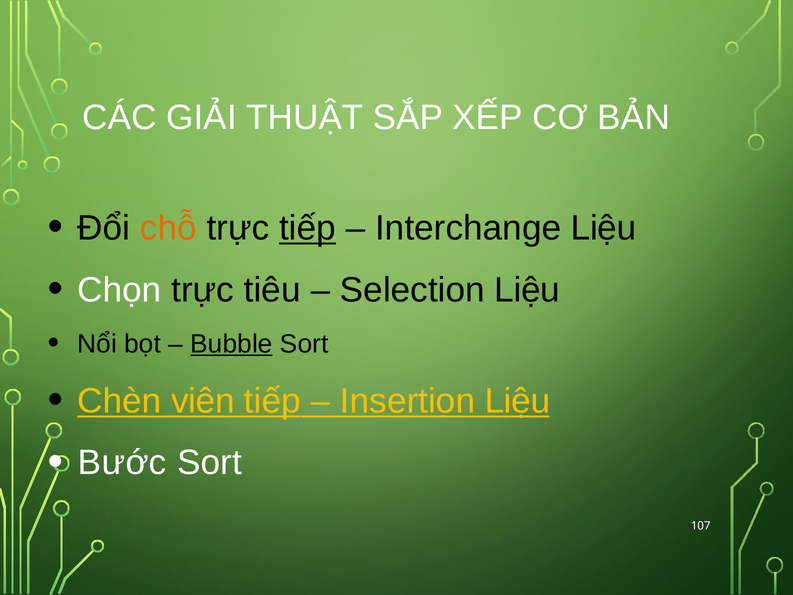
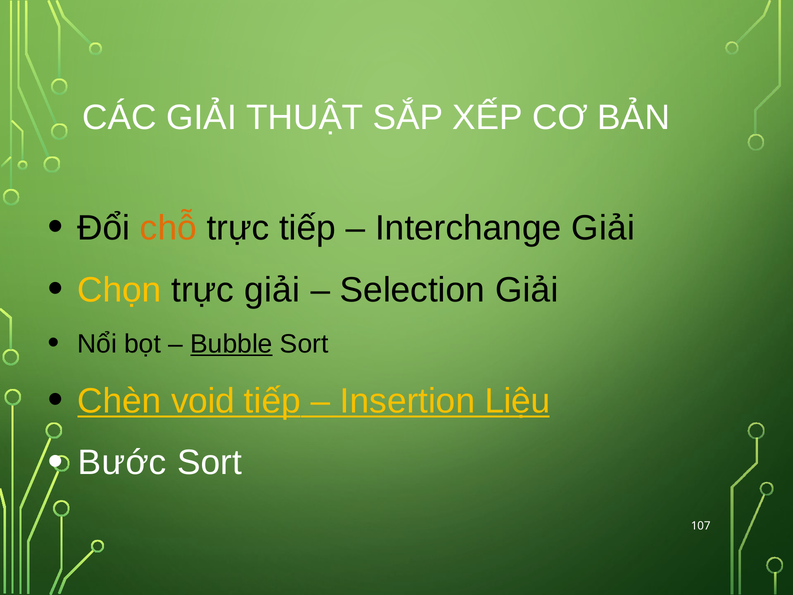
tiếp underline: present -> none (307, 228)
Interchange Liệu: Liệu -> Giải (603, 228)
Chọn colour: white -> yellow (119, 290)
trực tiêu: tiêu -> giải (272, 290)
Selection Liệu: Liệu -> Giải (527, 290)
viên: viên -> void (203, 401)
